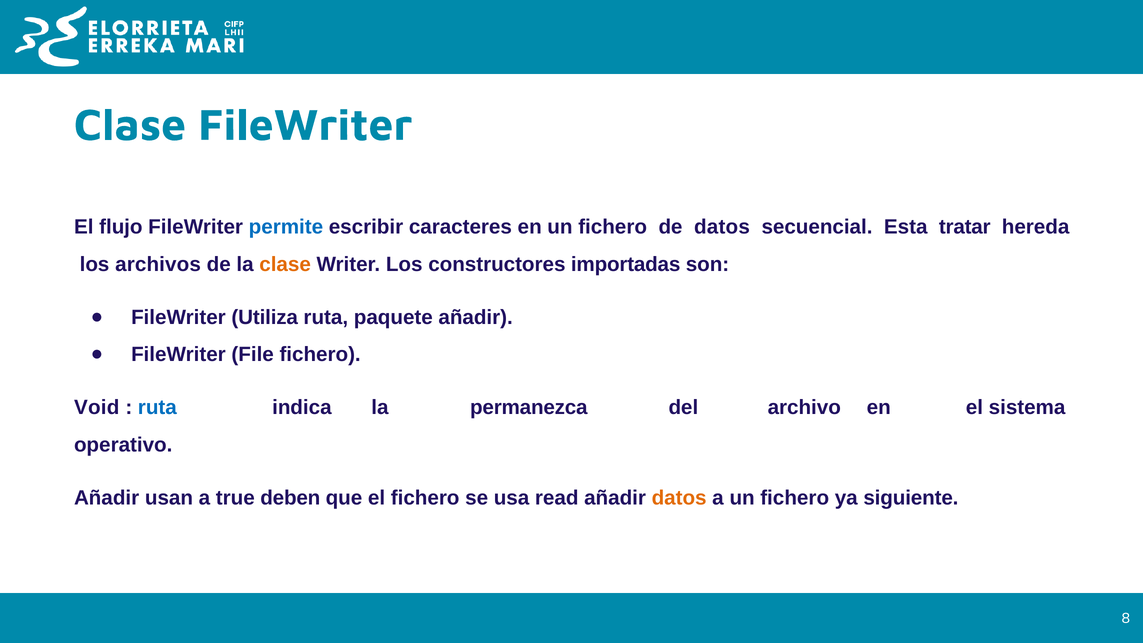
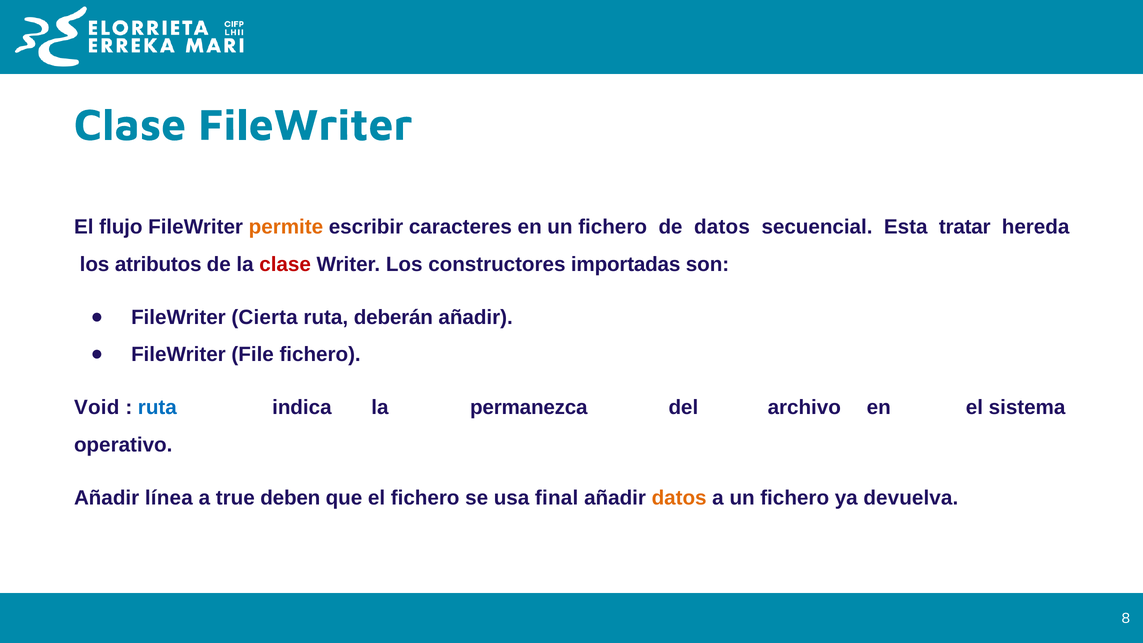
permite colour: blue -> orange (286, 227)
archivos: archivos -> atributos (158, 264)
clase colour: orange -> red (285, 264)
Utiliza: Utiliza -> Cierta (265, 317)
paquete: paquete -> deberán (393, 317)
usan: usan -> línea (169, 498)
read: read -> final (557, 498)
siguiente: siguiente -> devuelva (911, 498)
